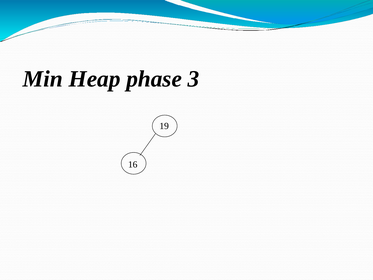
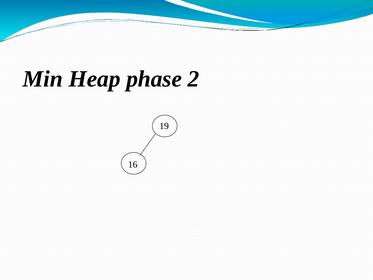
3: 3 -> 2 (193, 79)
